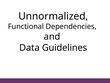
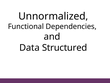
Guidelines: Guidelines -> Structured (65, 47)
